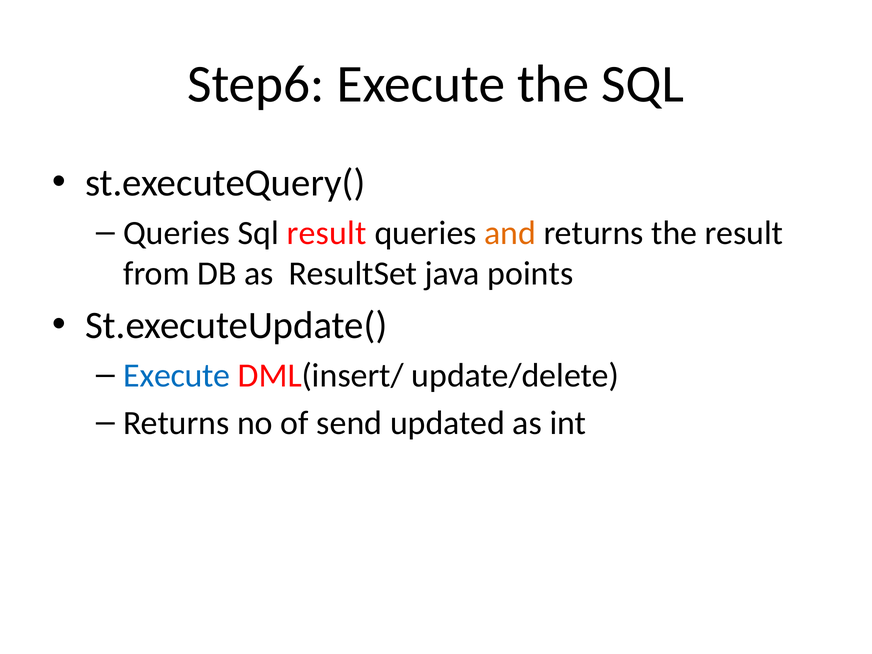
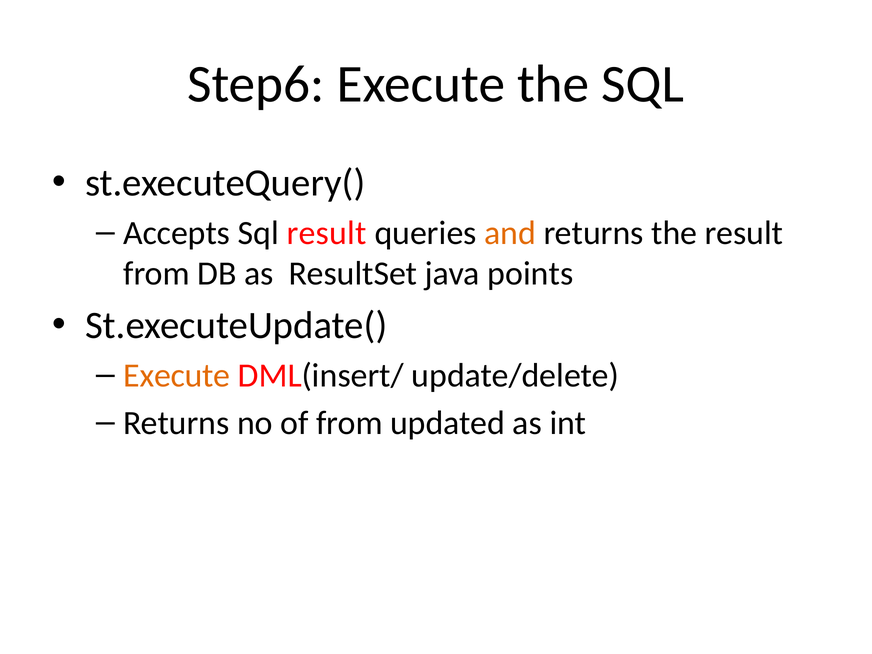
Queries: Queries -> Accepts (177, 233)
Execute colour: blue -> orange (177, 376)
of send: send -> from (349, 423)
